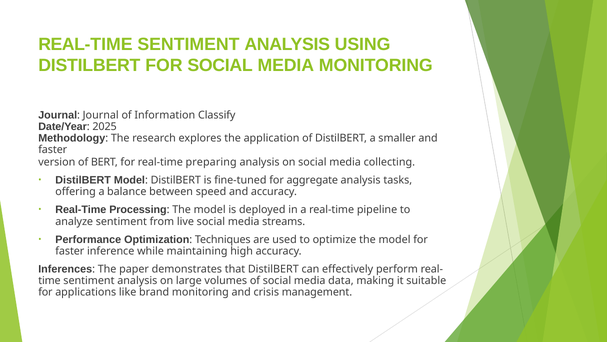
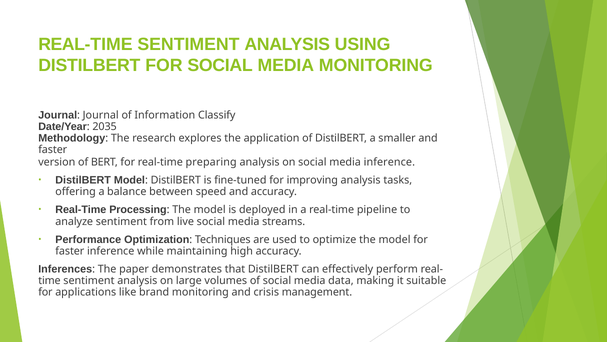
2025: 2025 -> 2035 (105, 126)
media collecting: collecting -> inference (389, 162)
aggregate: aggregate -> improving (312, 180)
